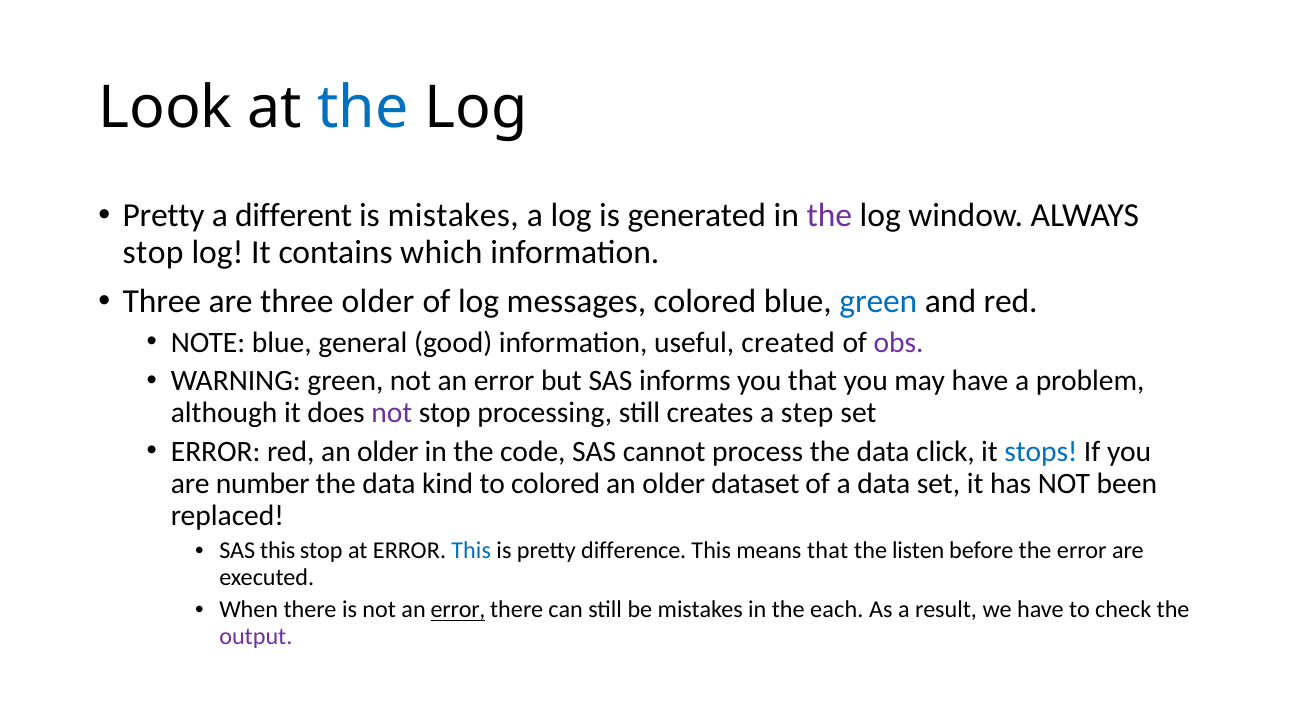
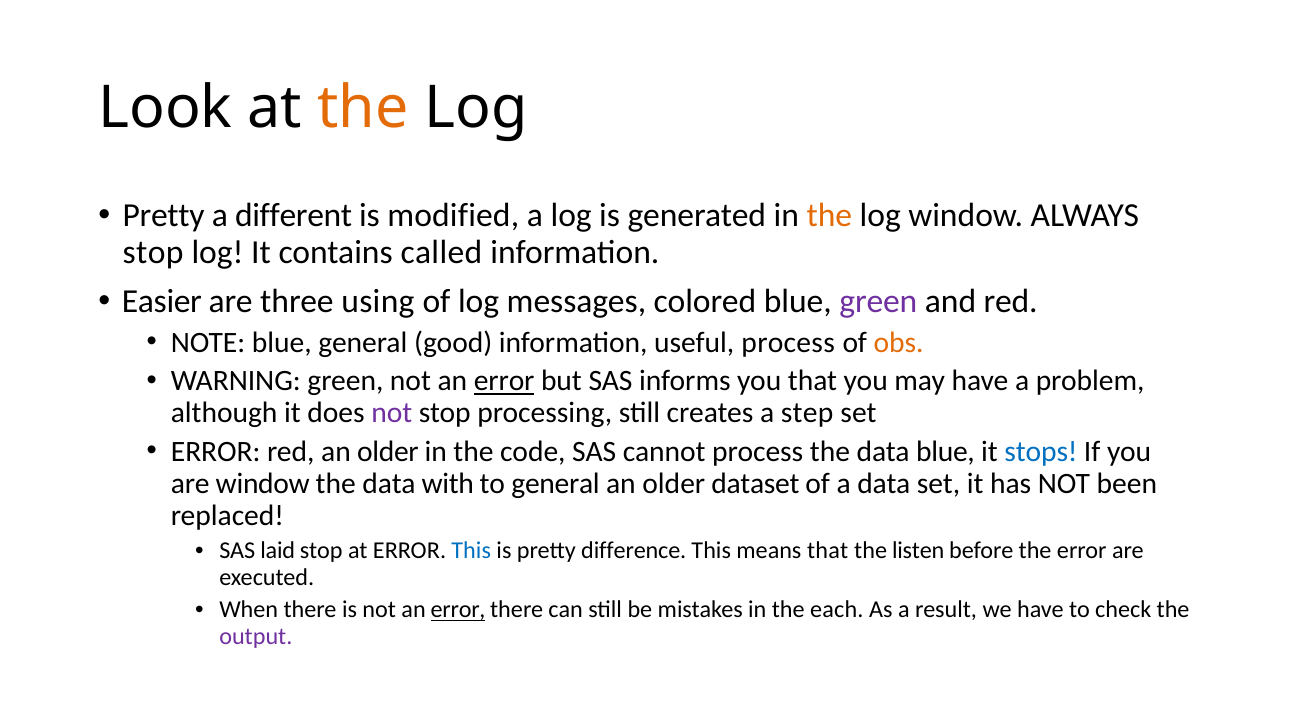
the colour: blue -> orange (363, 108)
is mistakes: mistakes -> modified (453, 216)
the colour: purple -> orange (829, 216)
which: which -> called (441, 252)
Three: Three -> Easier (162, 302)
three older: older -> using (378, 302)
green colour: blue -> purple (878, 302)
useful created: created -> process (788, 343)
obs colour: purple -> orange (899, 343)
error underline: none -> present (504, 381)
data click: click -> blue (945, 452)
are number: number -> window (263, 484)
kind: kind -> with (448, 484)
to colored: colored -> general (556, 484)
SAS this: this -> laid (278, 551)
